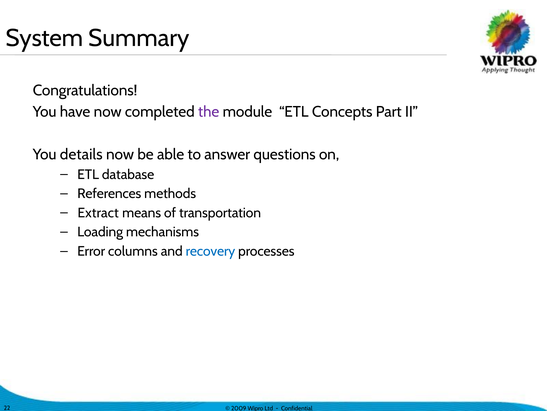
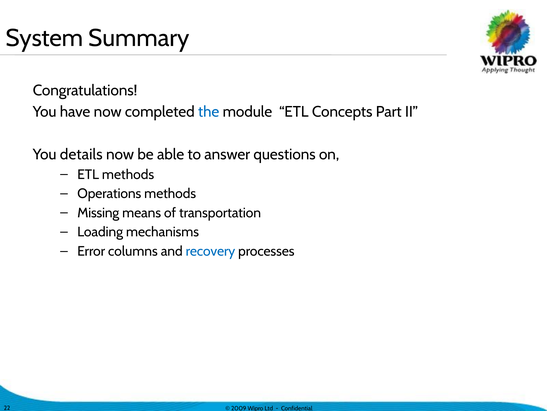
the colour: purple -> blue (209, 112)
ETL database: database -> methods (128, 174)
References: References -> Operations (109, 193)
Extract: Extract -> Missing (98, 212)
